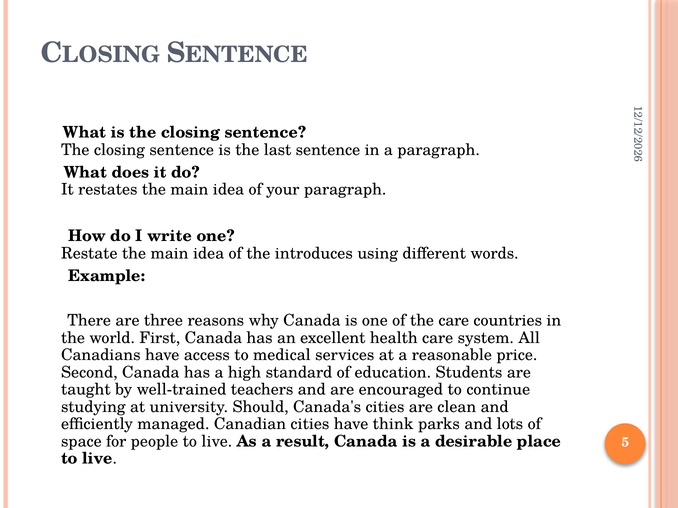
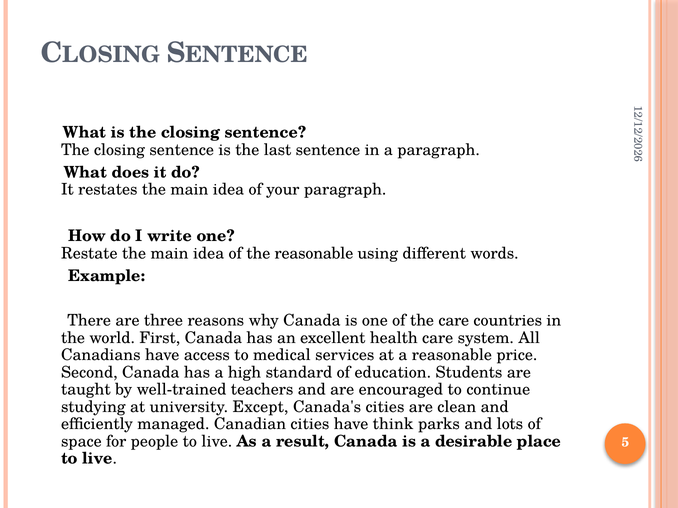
the introduces: introduces -> reasonable (314, 254)
Should: Should -> Except (261, 407)
